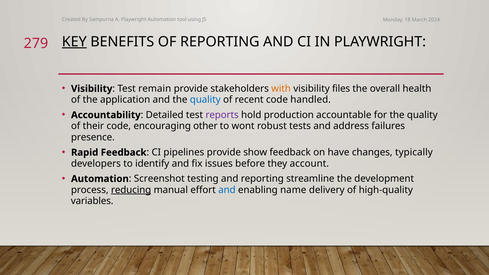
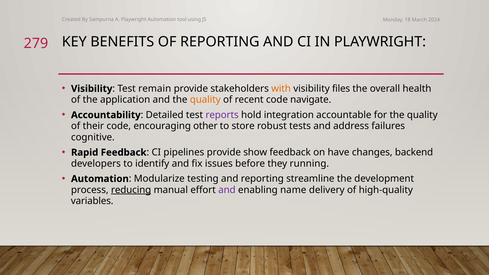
KEY underline: present -> none (74, 42)
quality colour: blue -> orange (205, 100)
handled: handled -> navigate (311, 100)
production: production -> integration (289, 115)
wont: wont -> store (243, 126)
presence: presence -> cognitive (93, 137)
typically: typically -> backend (414, 152)
account: account -> running (309, 164)
Screenshot: Screenshot -> Modularize (159, 179)
and colour: blue -> purple (227, 190)
